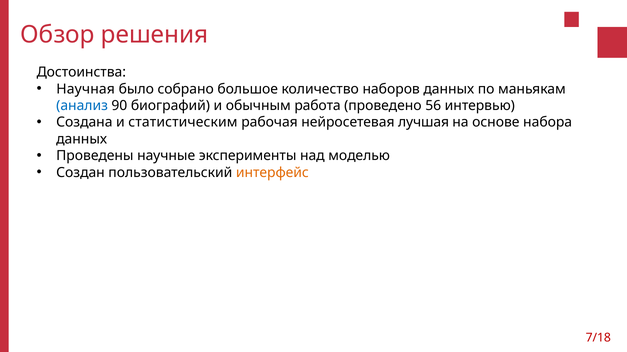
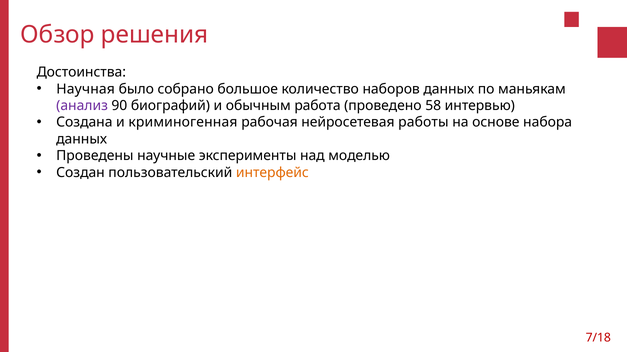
анализ colour: blue -> purple (82, 106)
56: 56 -> 58 (433, 106)
статистическим: статистическим -> криминогенная (183, 123)
лучшая: лучшая -> работы (423, 123)
